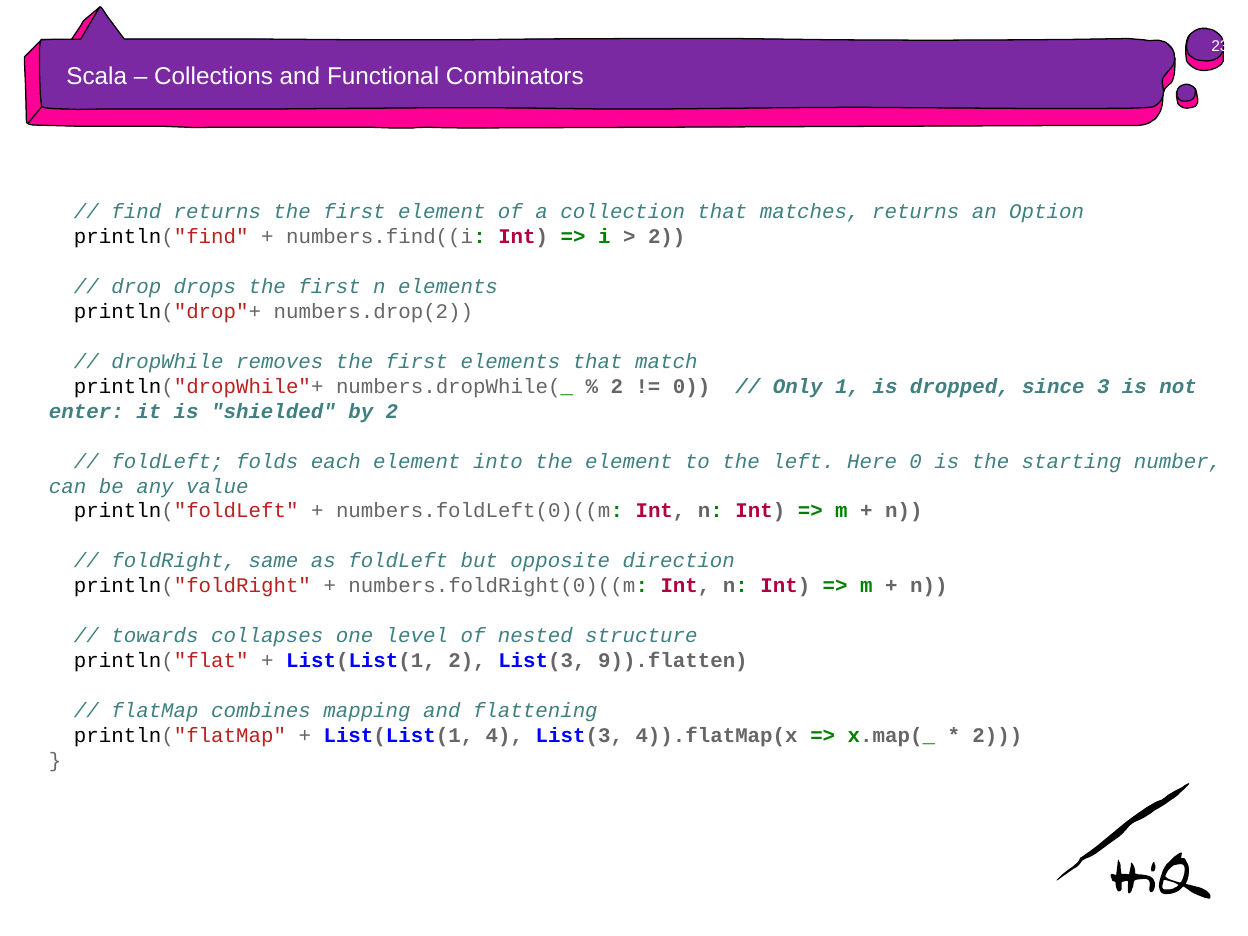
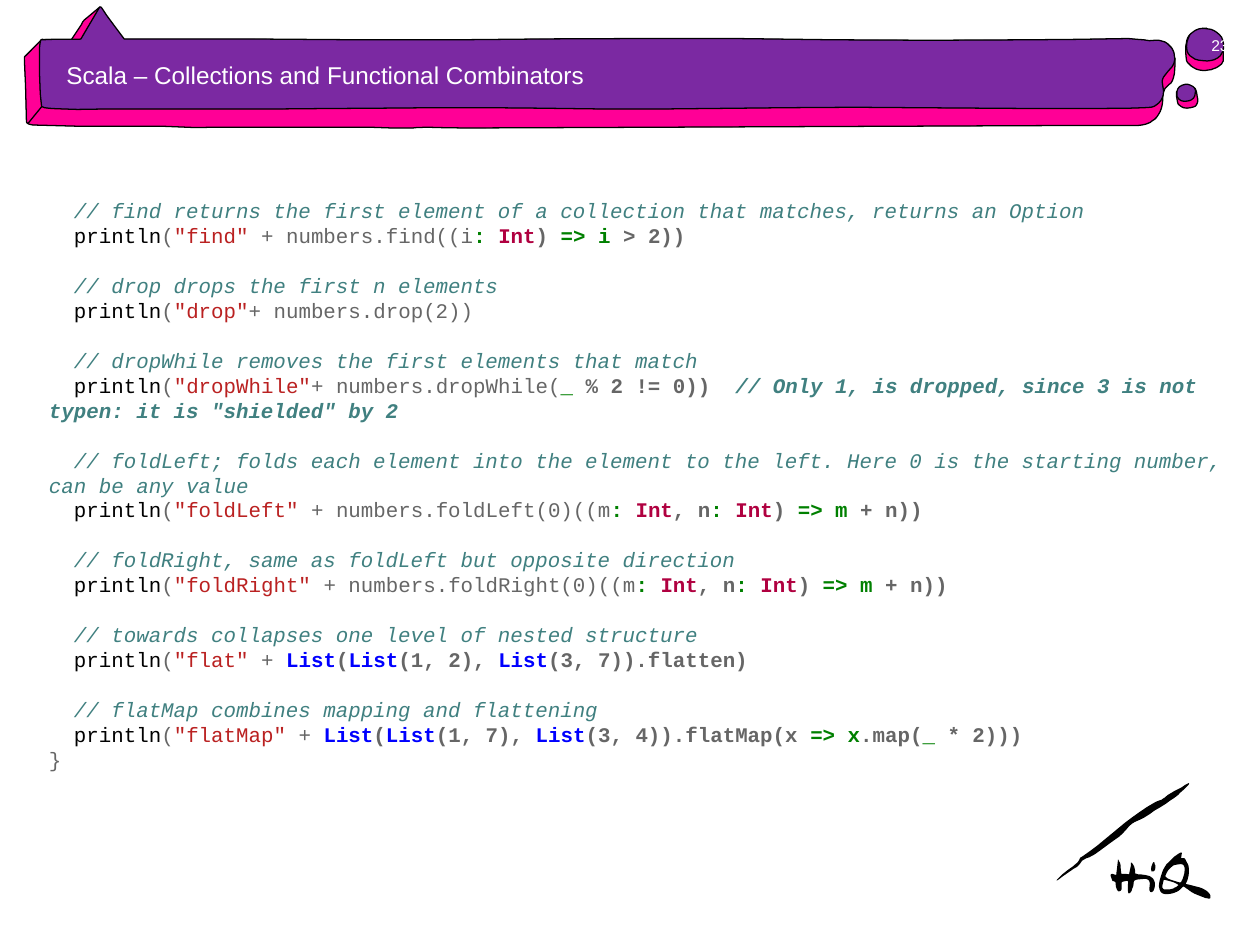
enter: enter -> typen (86, 411)
9)).flatten: 9)).flatten -> 7)).flatten (673, 661)
4: 4 -> 7 (504, 736)
